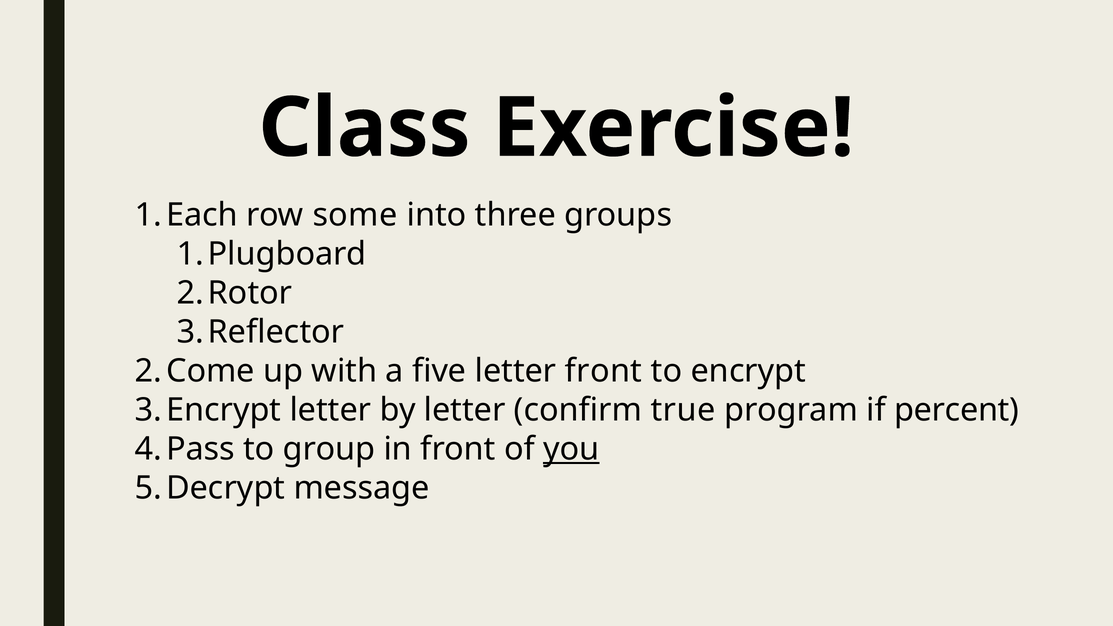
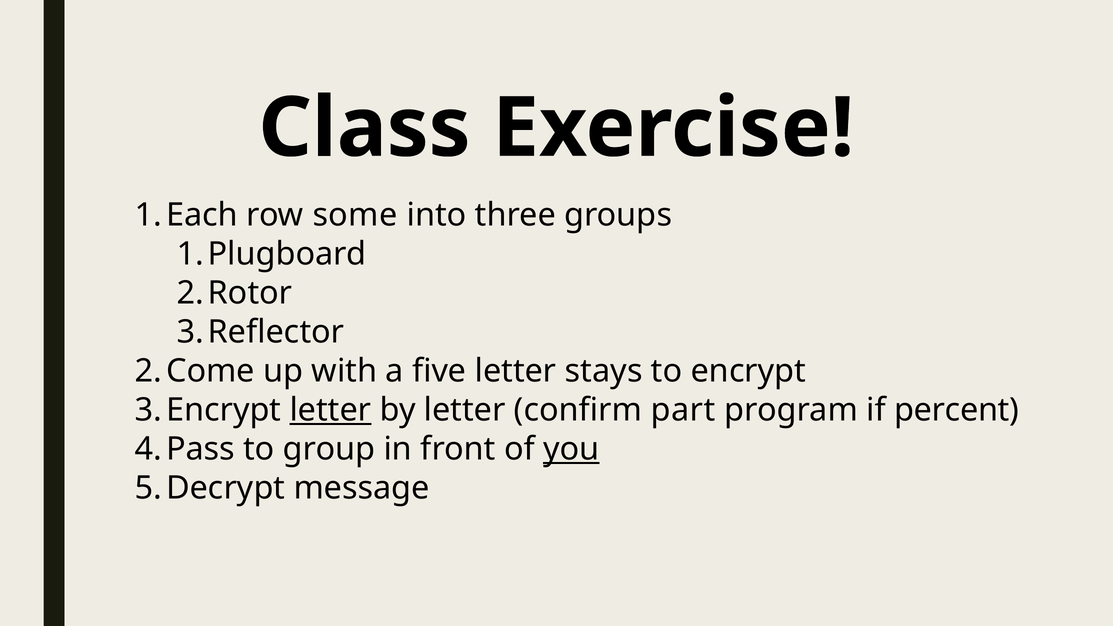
letter front: front -> stays (604, 371)
letter underline: none -> present (330, 410)
true: true -> part (683, 410)
